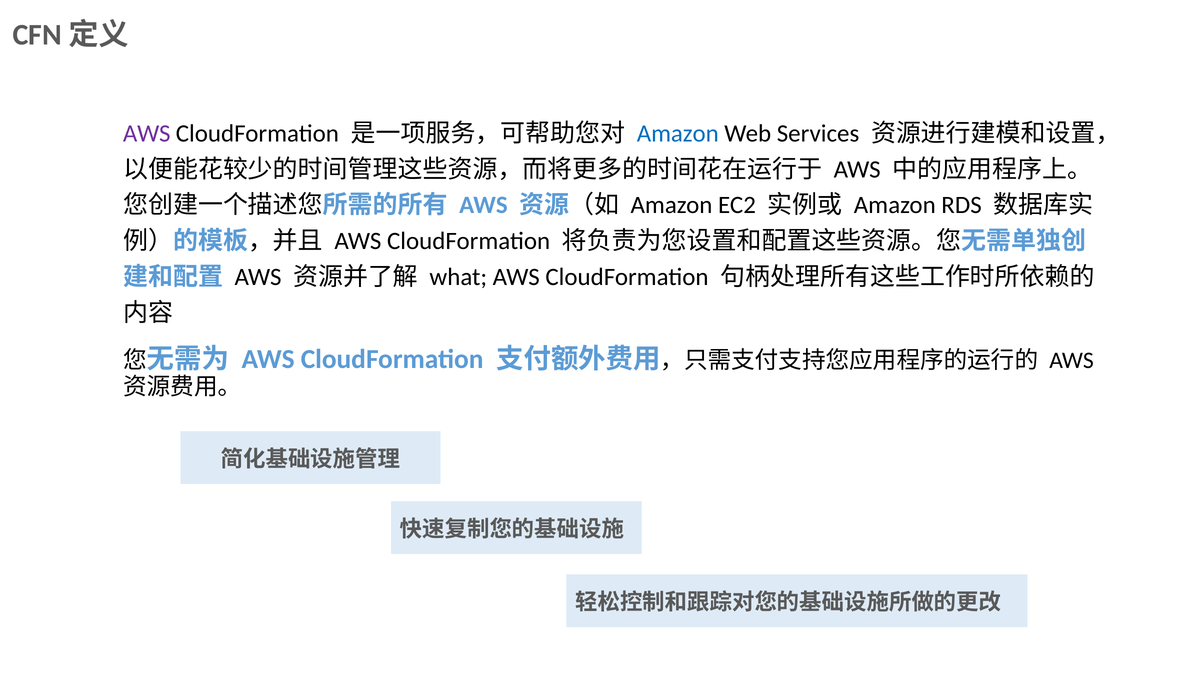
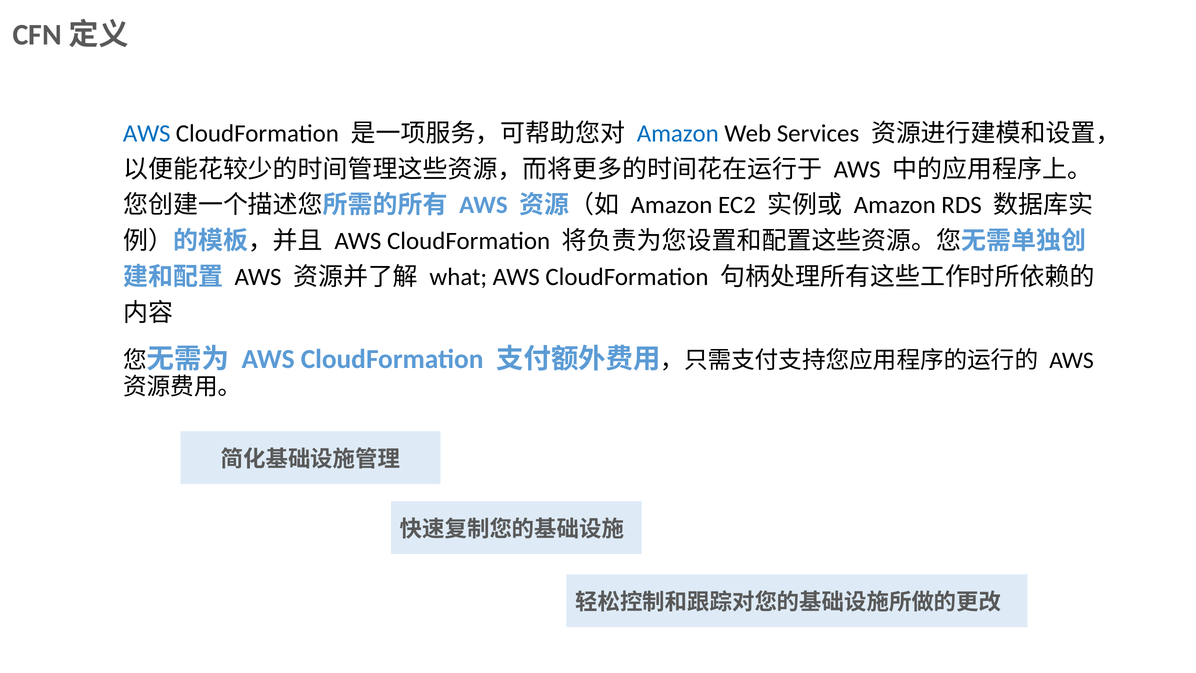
AWS colour: purple -> blue (147, 133)
